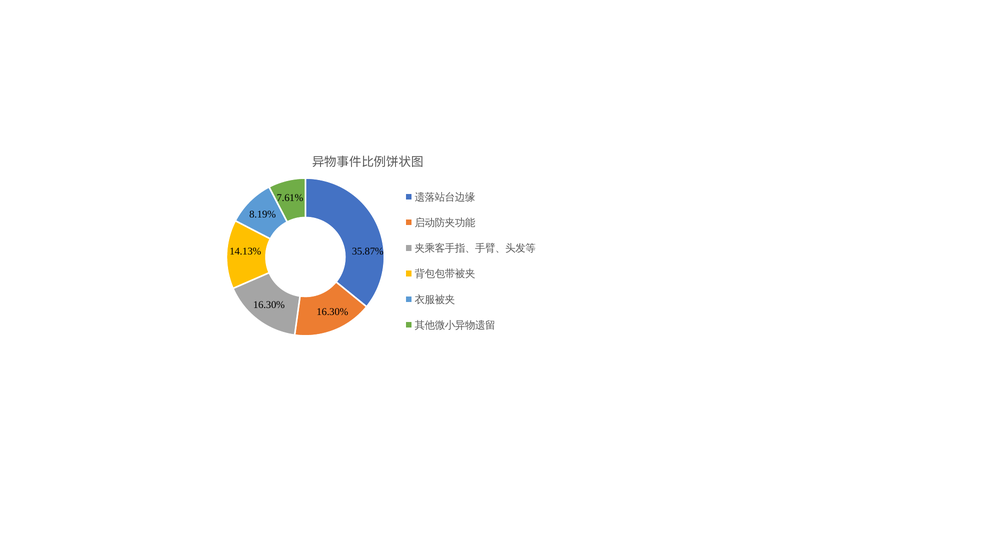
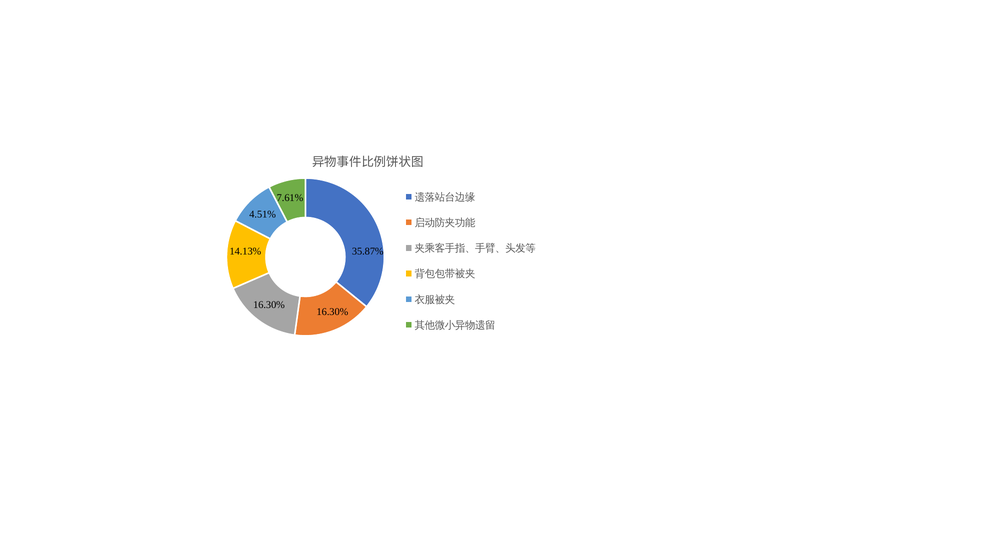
8.19%: 8.19% -> 4.51% (263, 215)
